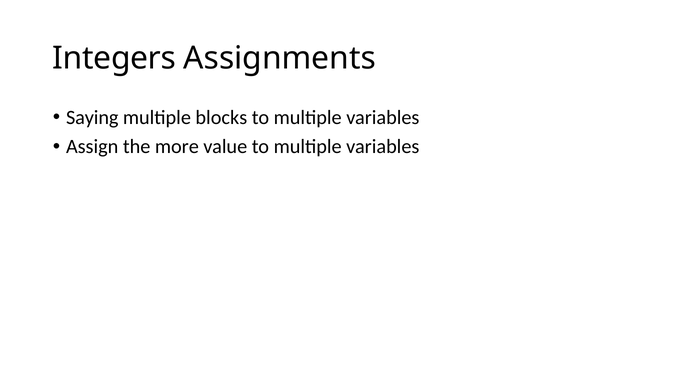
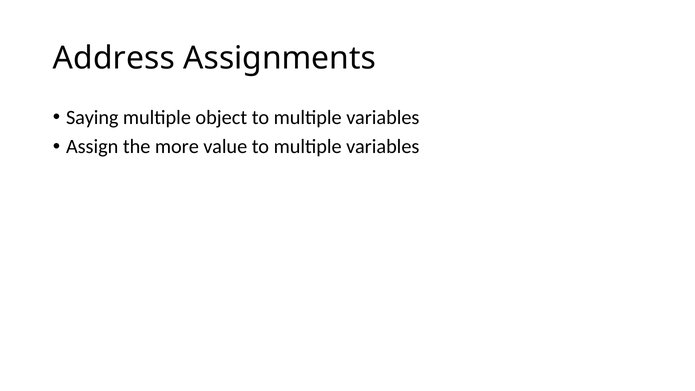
Integers: Integers -> Address (114, 58)
blocks: blocks -> object (221, 118)
